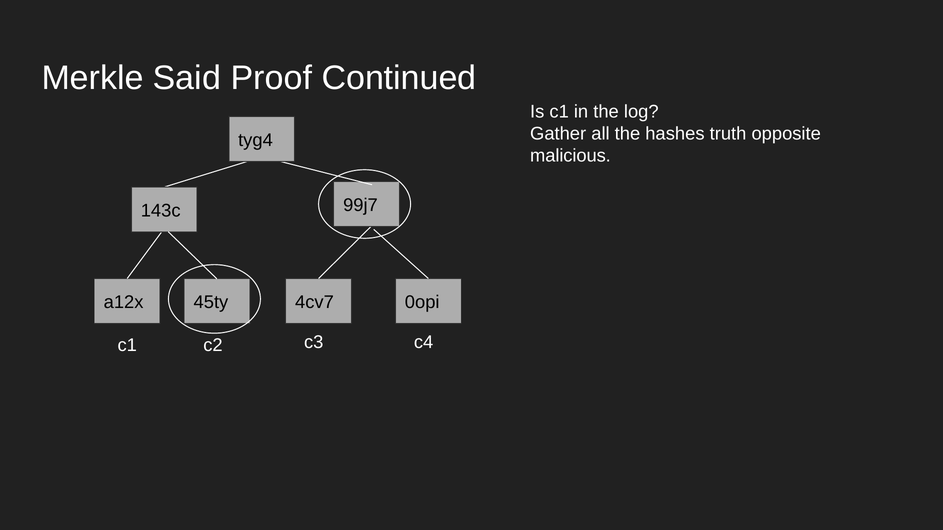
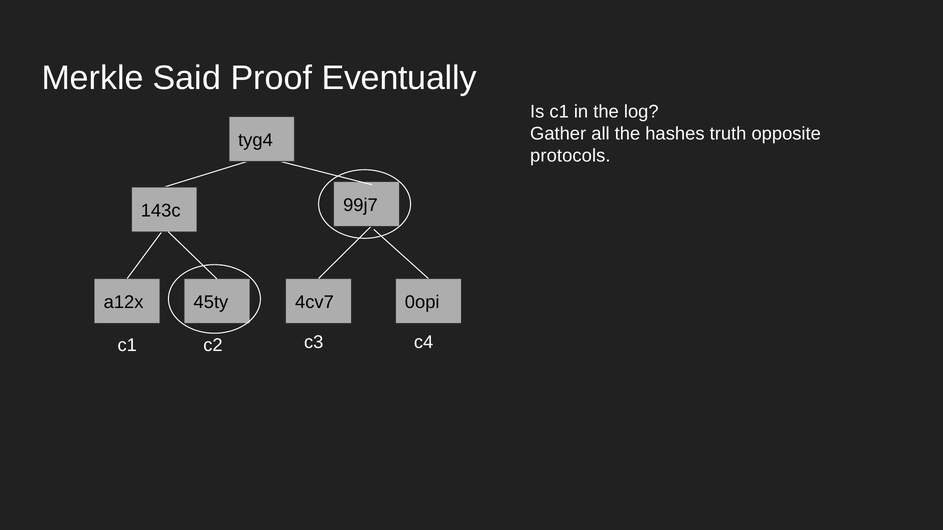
Continued: Continued -> Eventually (399, 78)
malicious: malicious -> protocols (570, 156)
